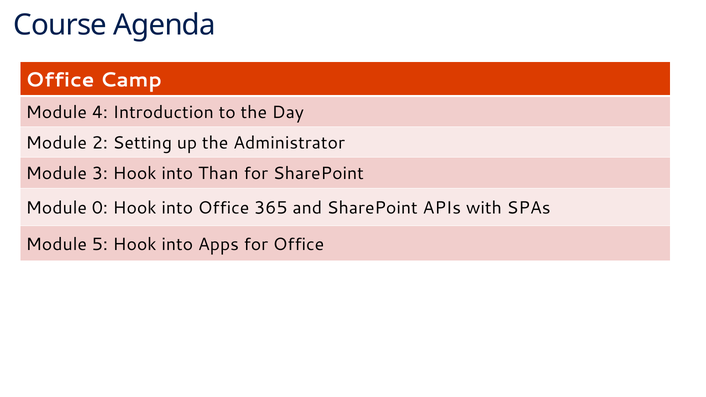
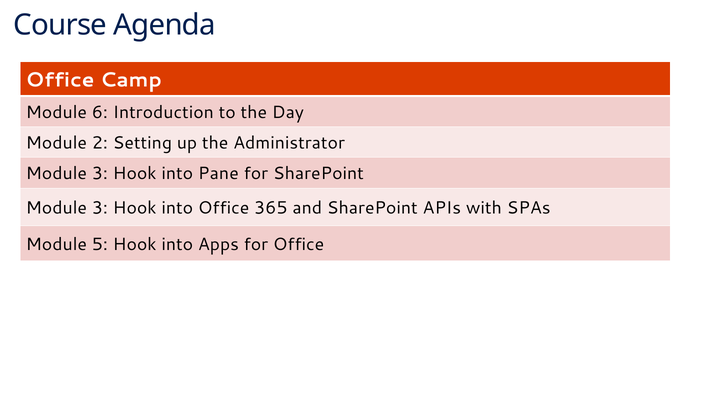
4: 4 -> 6 (100, 112)
Than: Than -> Pane (218, 174)
0: 0 -> 3 (100, 208)
